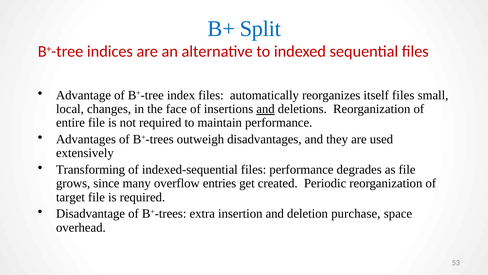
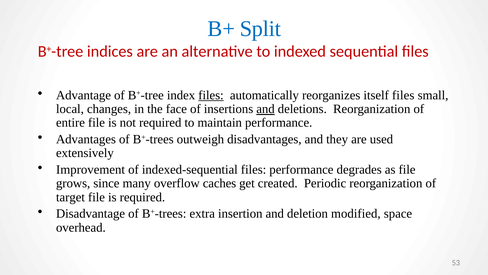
files underline: none -> present (211, 95)
Transforming: Transforming -> Improvement (91, 169)
entries: entries -> caches (220, 183)
purchase: purchase -> modified (356, 213)
